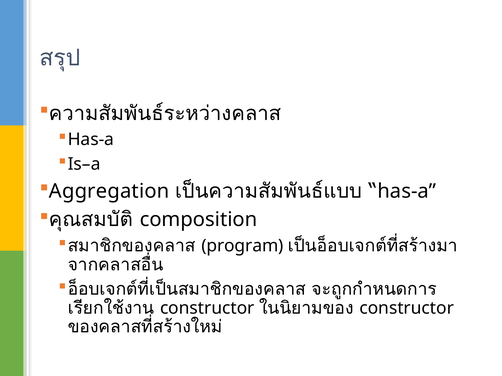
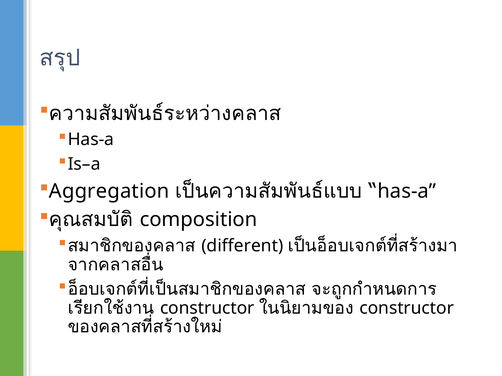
program: program -> different (242, 246)
